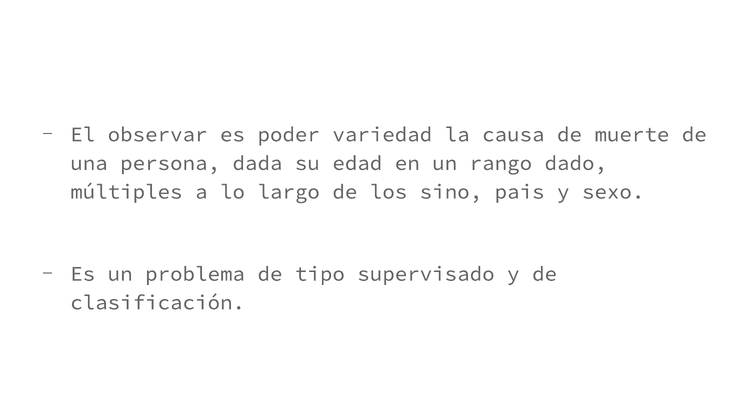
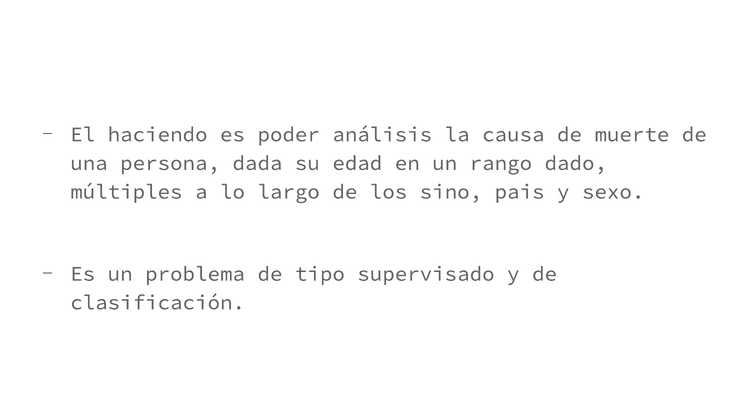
observar: observar -> haciendo (158, 135)
variedad: variedad -> análisis (382, 135)
